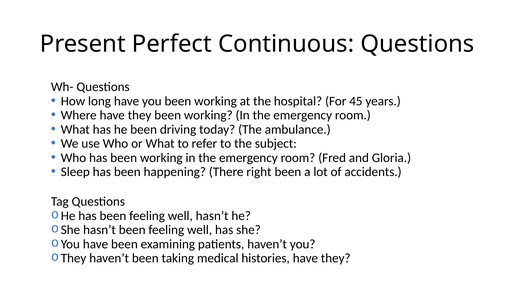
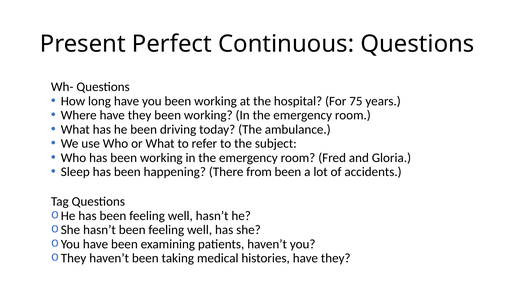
45: 45 -> 75 (356, 101)
right: right -> from (259, 172)
